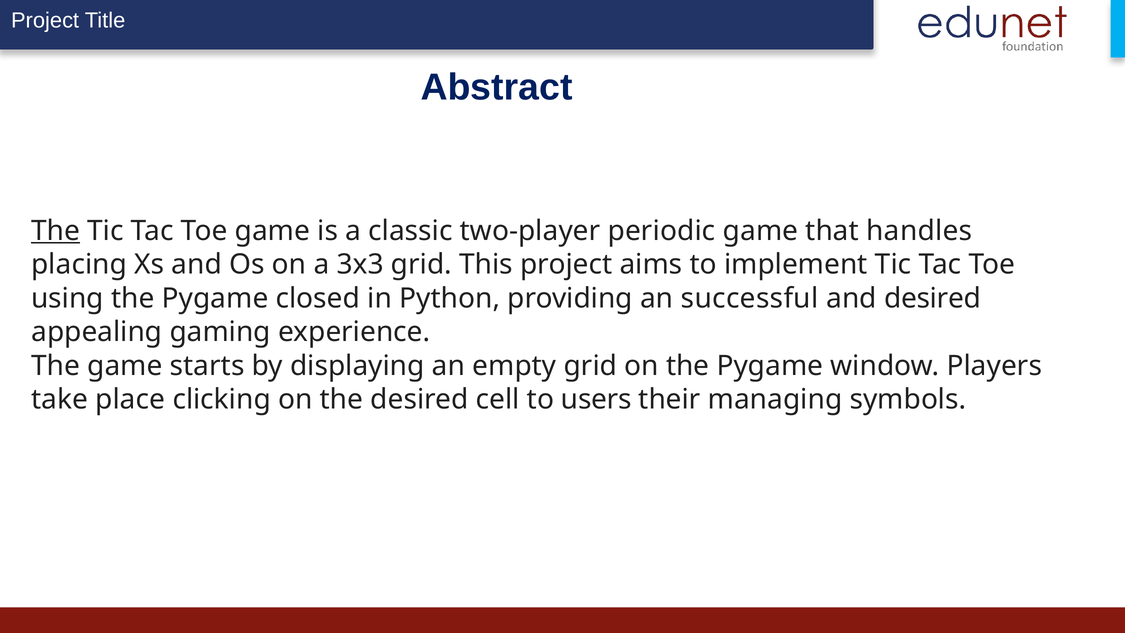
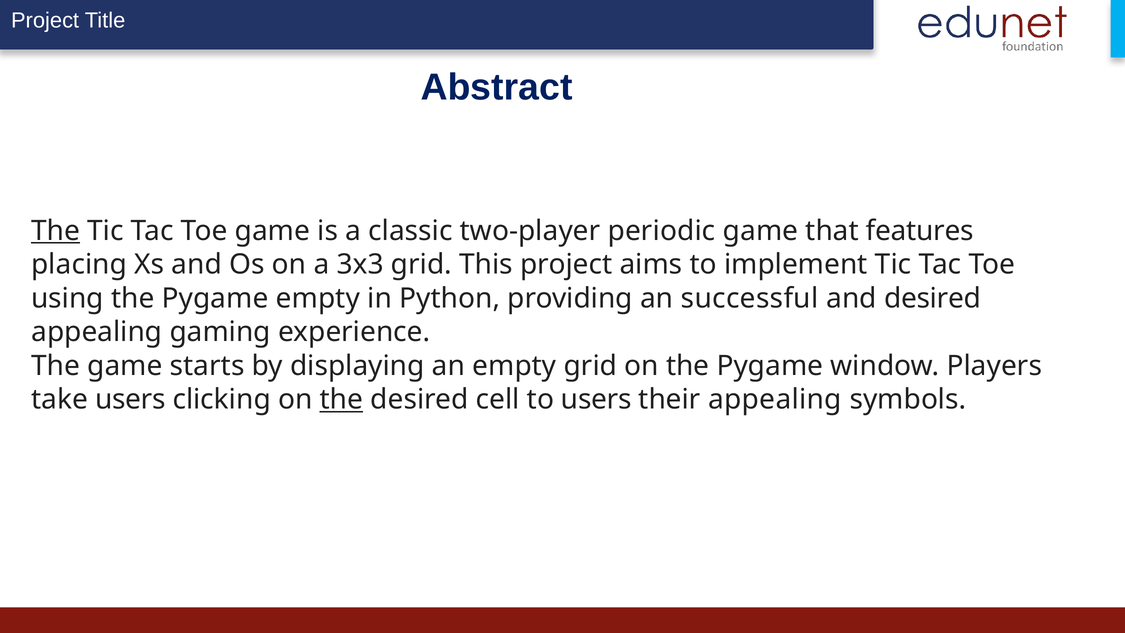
handles: handles -> features (920, 231)
Pygame closed: closed -> empty (318, 298)
take place: place -> users (130, 399)
the underline: none -> present (341, 399)
their managing: managing -> appealing (775, 399)
